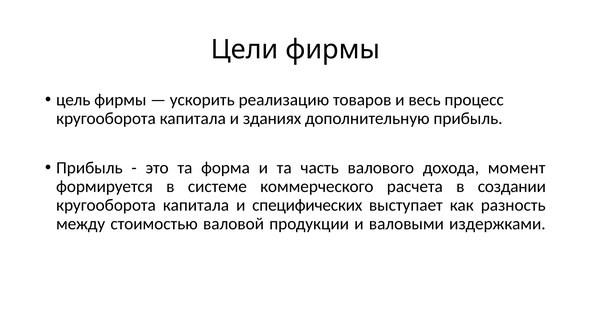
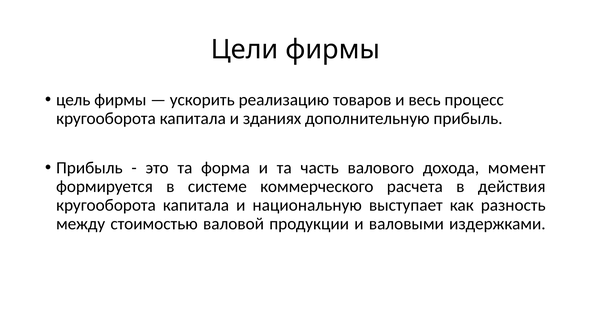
создании: создании -> действия (512, 187)
специфических: специфических -> национальную (307, 205)
